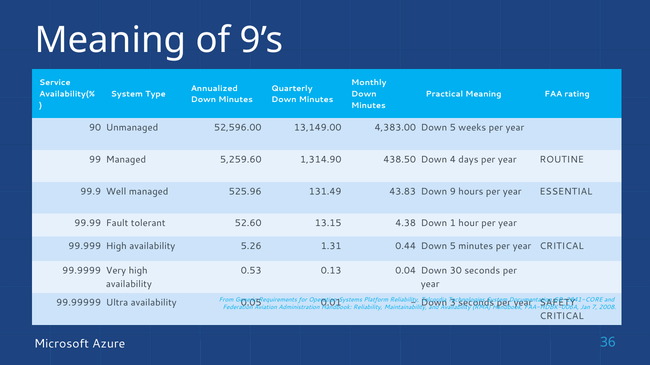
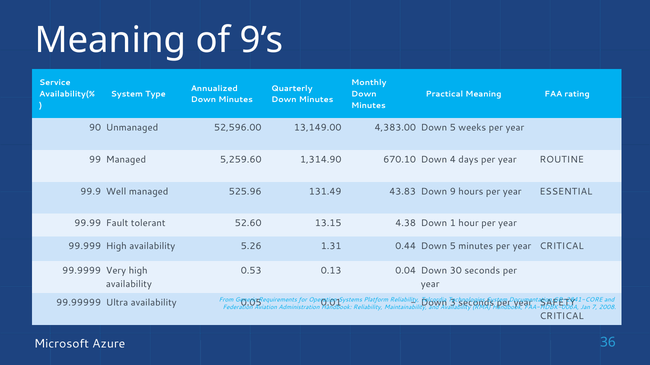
438.50: 438.50 -> 670.10 (400, 160)
